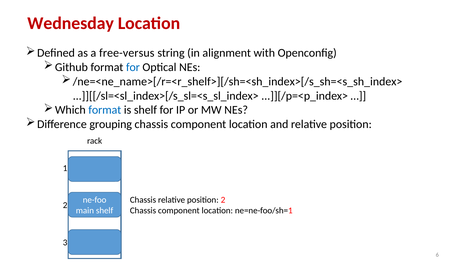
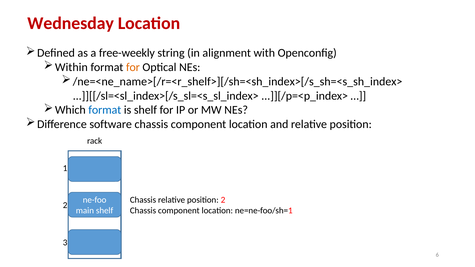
free-versus: free-versus -> free-weekly (127, 53)
Github: Github -> Within (71, 67)
for colour: blue -> orange (133, 67)
grouping: grouping -> software (111, 124)
